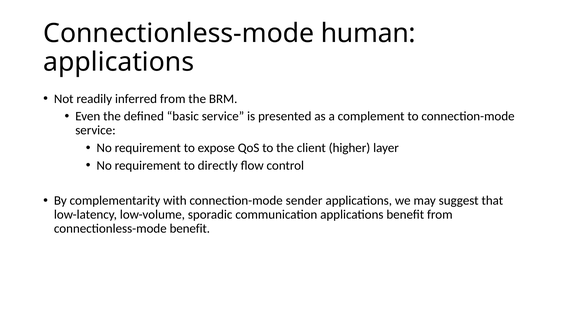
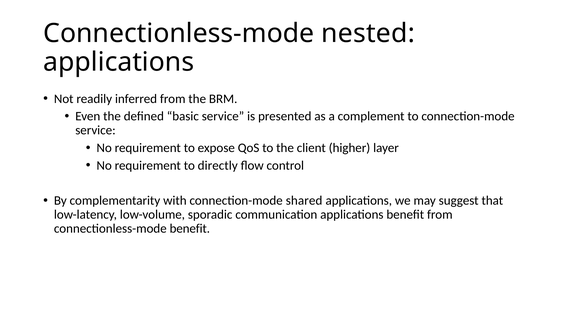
human: human -> nested (368, 33)
sender: sender -> shared (304, 201)
